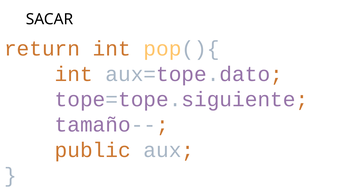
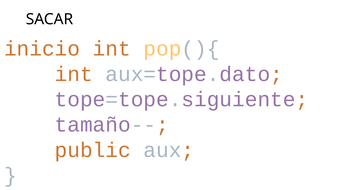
return: return -> inicio (42, 49)
